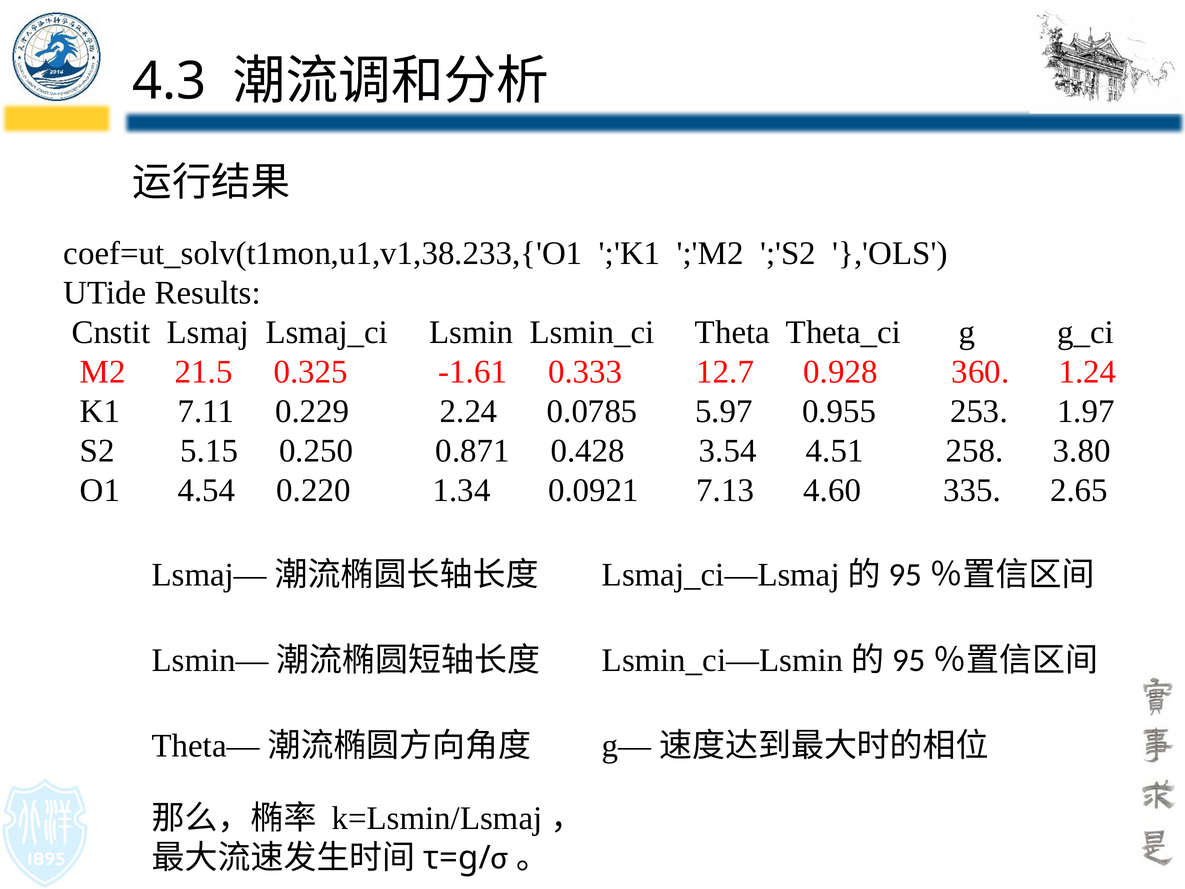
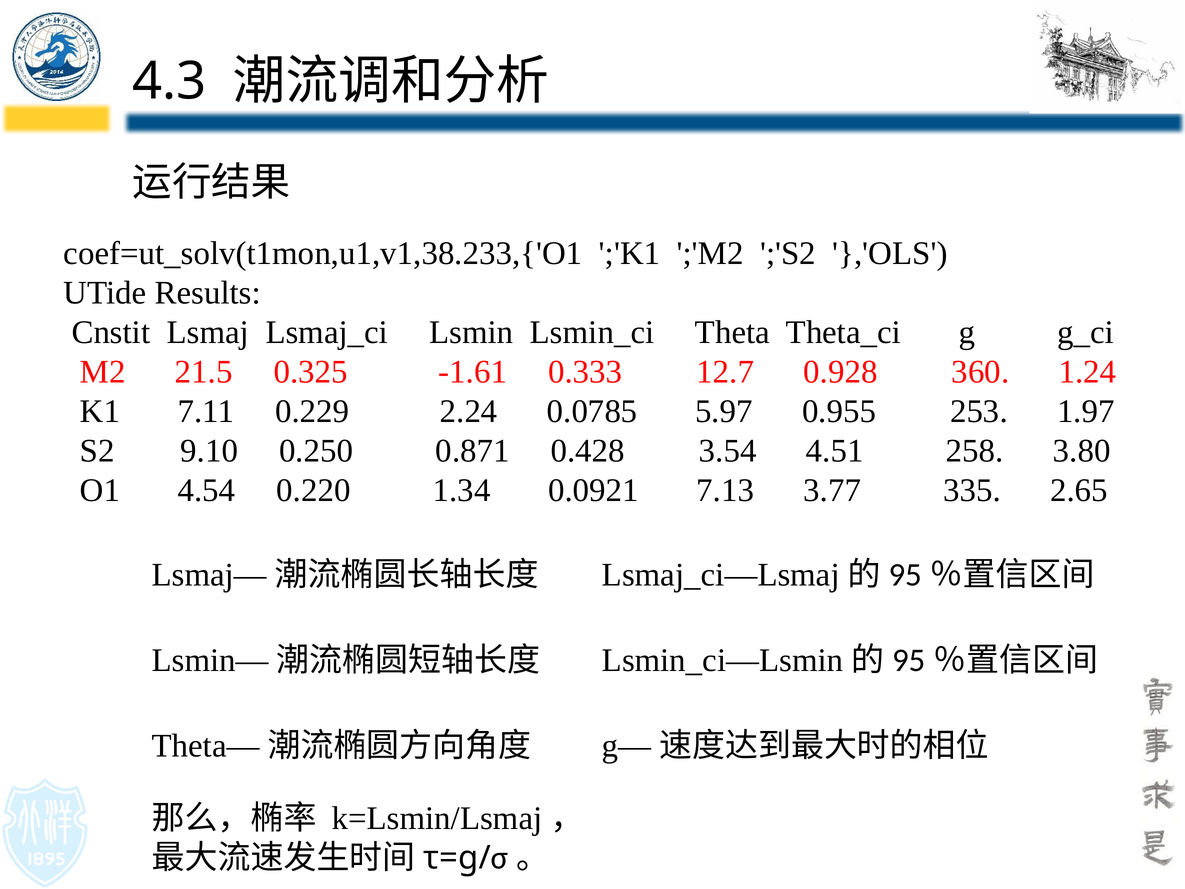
5.15: 5.15 -> 9.10 (209, 451)
4.60: 4.60 -> 3.77 (832, 490)
